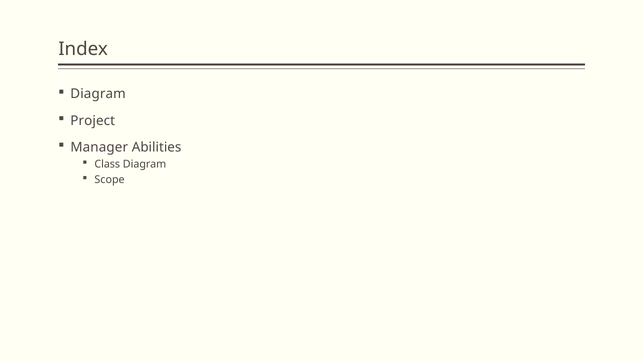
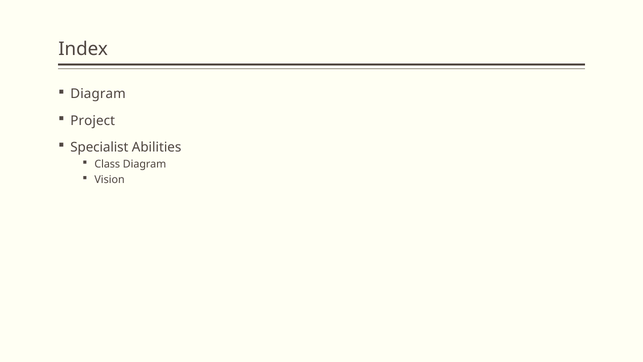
Manager: Manager -> Specialist (99, 147)
Scope: Scope -> Vision (110, 180)
